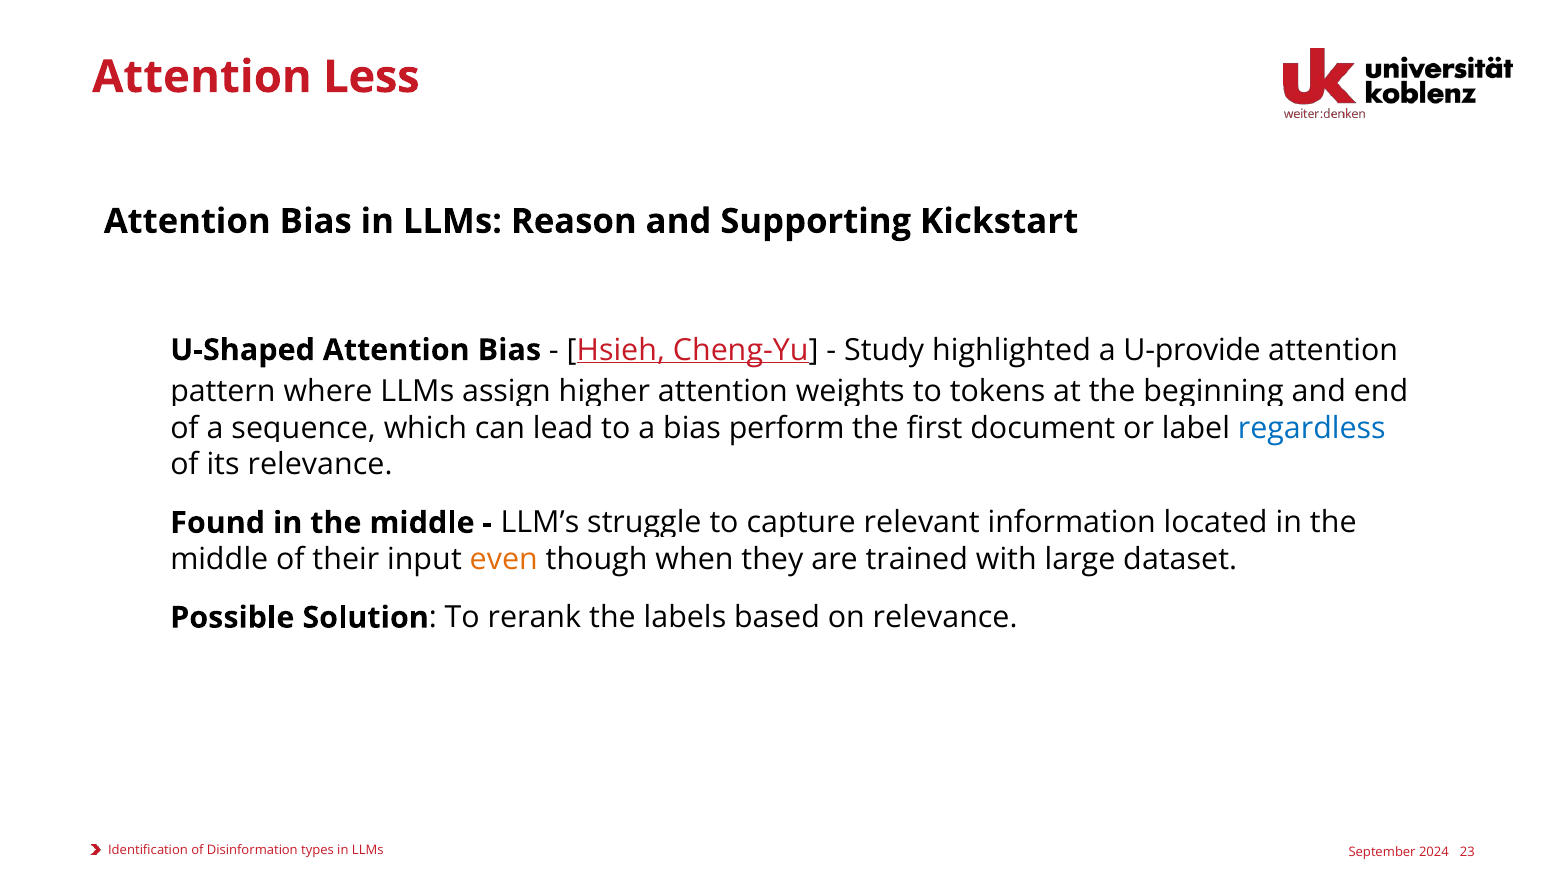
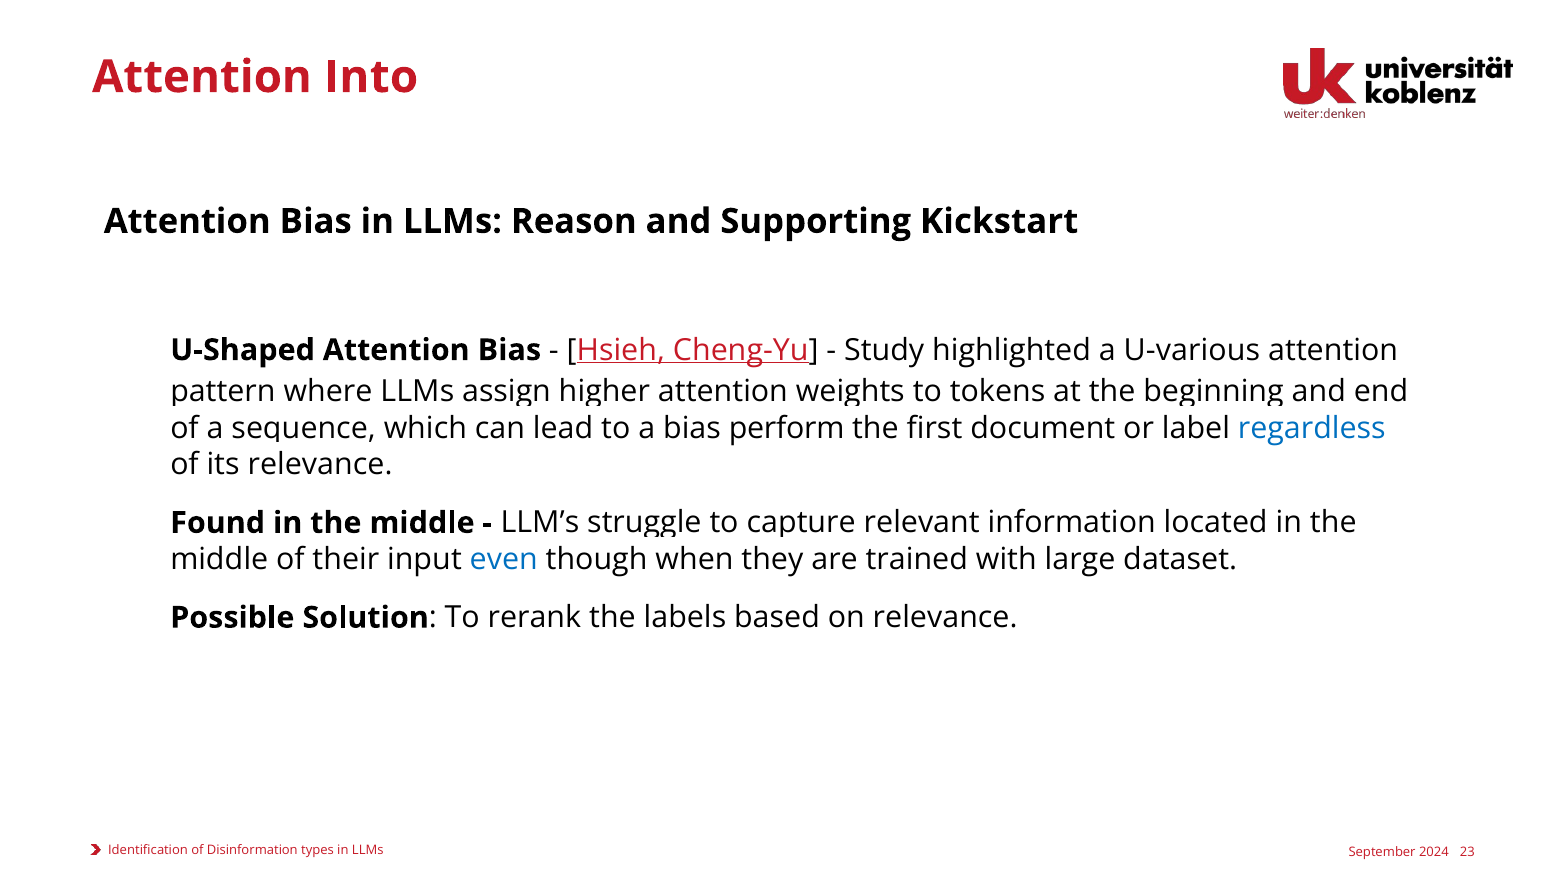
Less: Less -> Into (371, 77)
U-provide: U-provide -> U-various (1192, 350)
even colour: orange -> blue (504, 559)
